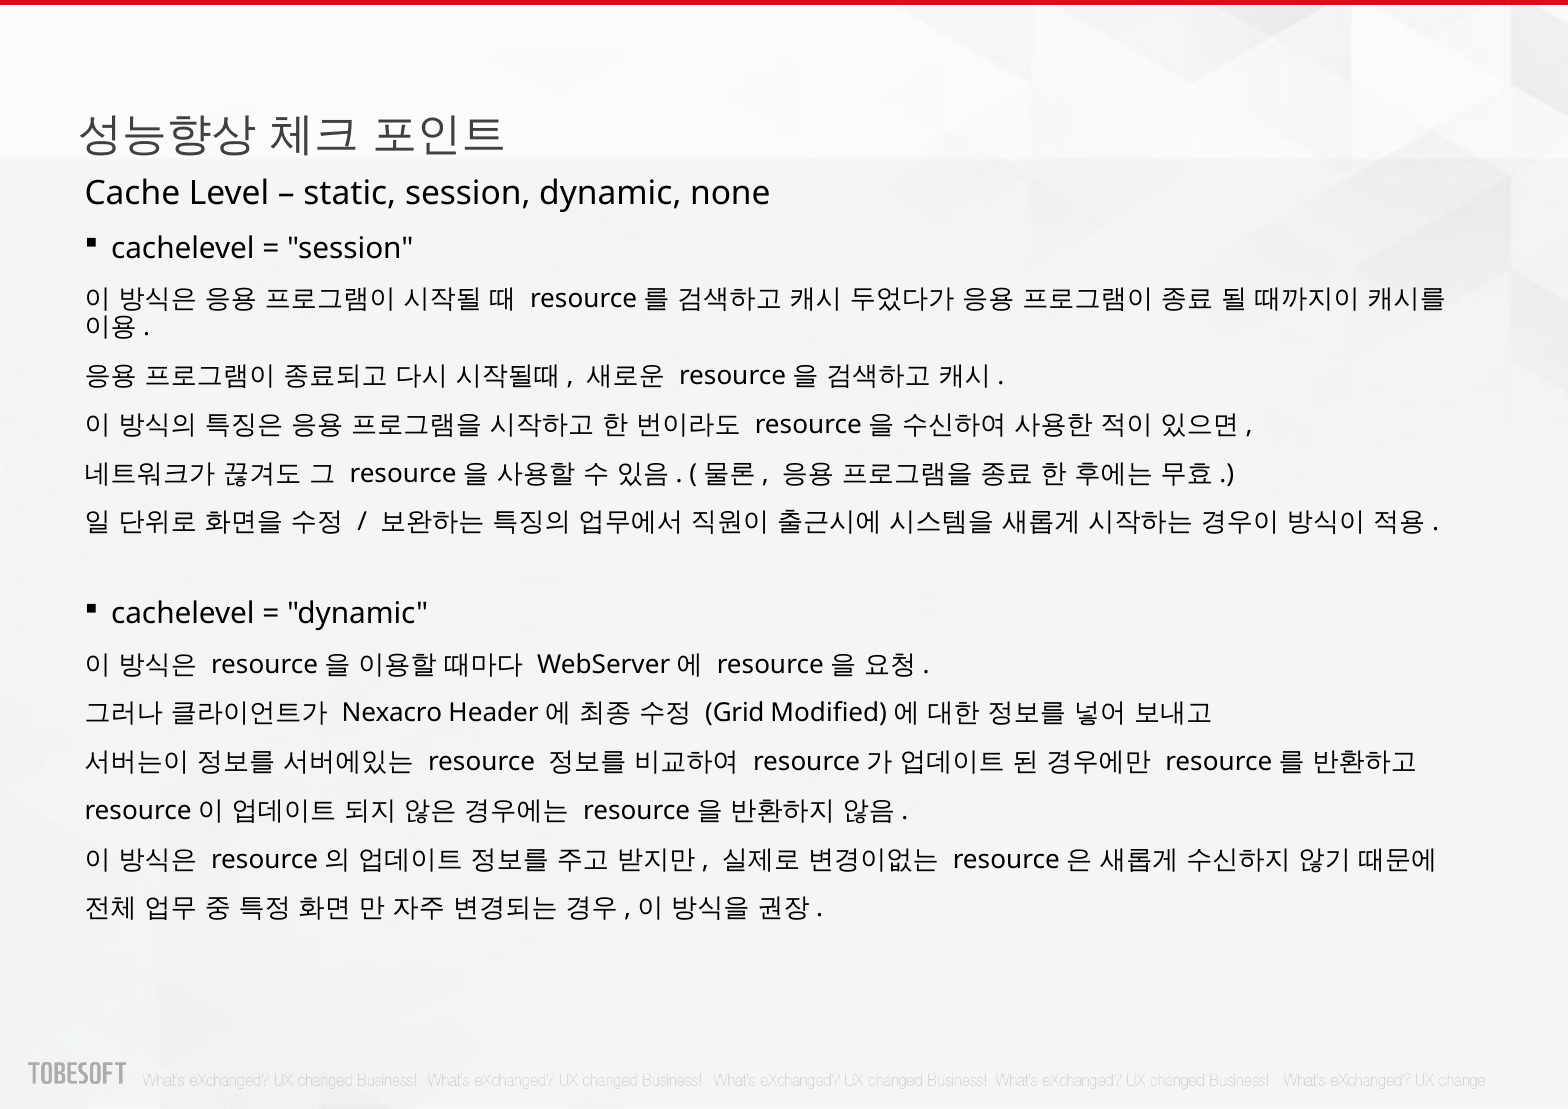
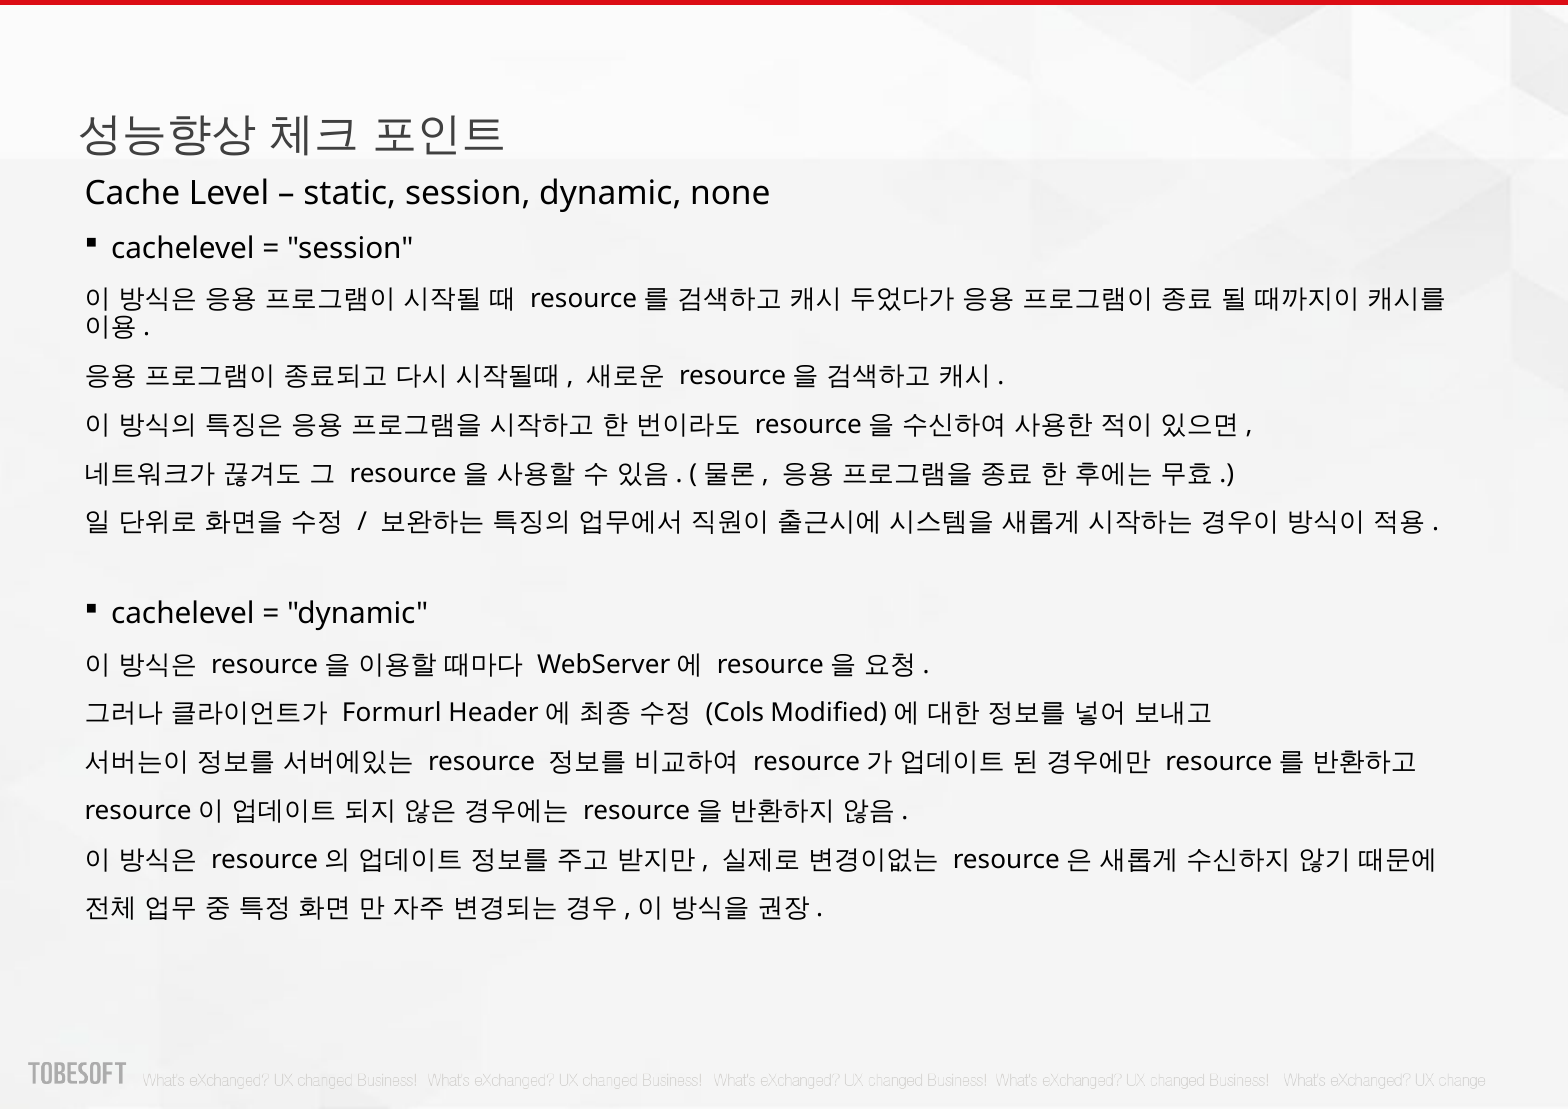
Nexacro: Nexacro -> Formurl (392, 713)
Grid: Grid -> Cols (735, 713)
